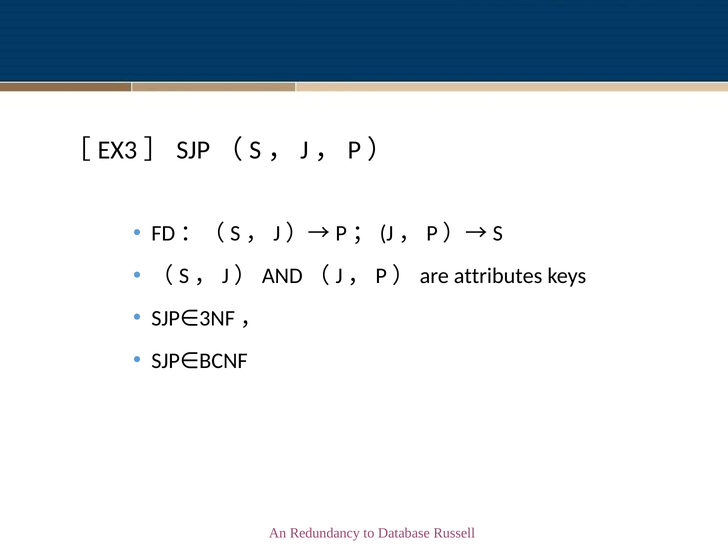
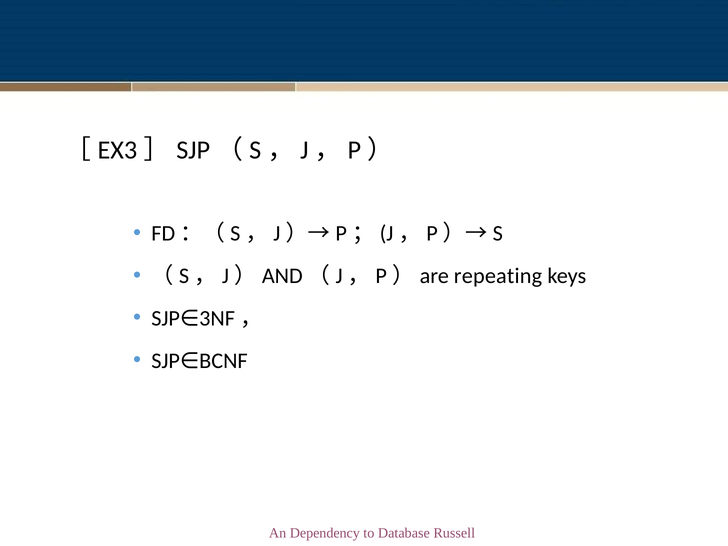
attributes: attributes -> repeating (498, 276)
Redundancy: Redundancy -> Dependency (325, 533)
